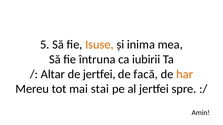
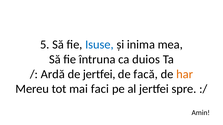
Isuse colour: orange -> blue (99, 45)
iubirii: iubirii -> duios (146, 60)
Altar: Altar -> Ardă (53, 74)
stai: stai -> faci (100, 89)
